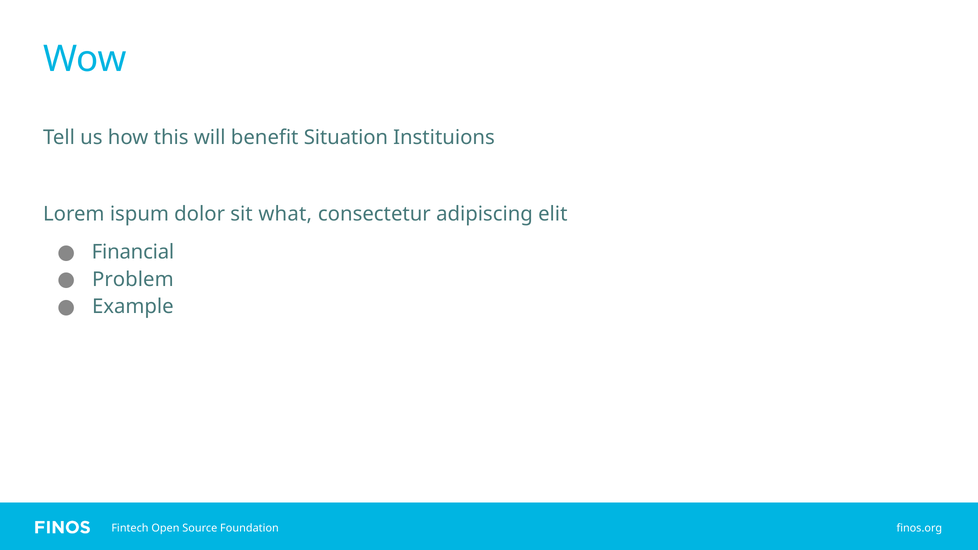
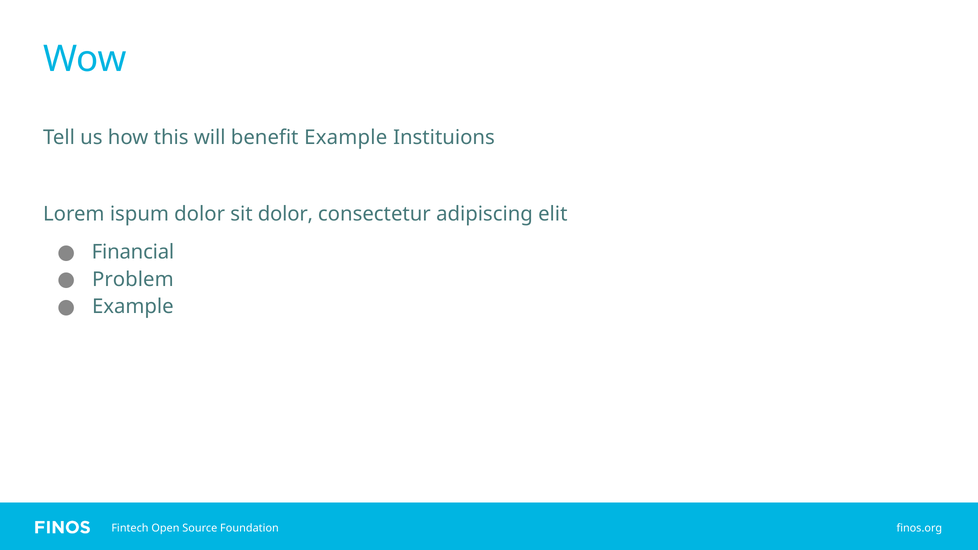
benefit Situation: Situation -> Example (346, 137)
sit what: what -> dolor (285, 214)
